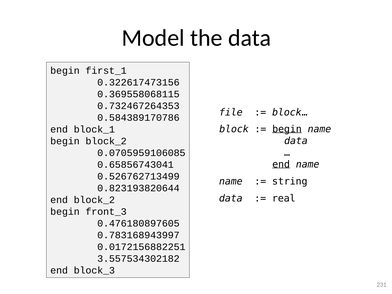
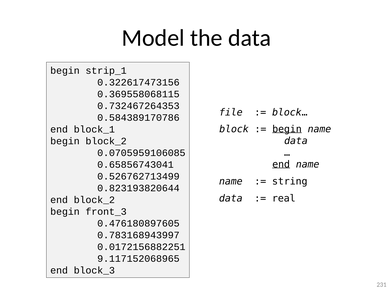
first_1: first_1 -> strip_1 (106, 71)
3.557534302182: 3.557534302182 -> 9.117152068965 (138, 259)
